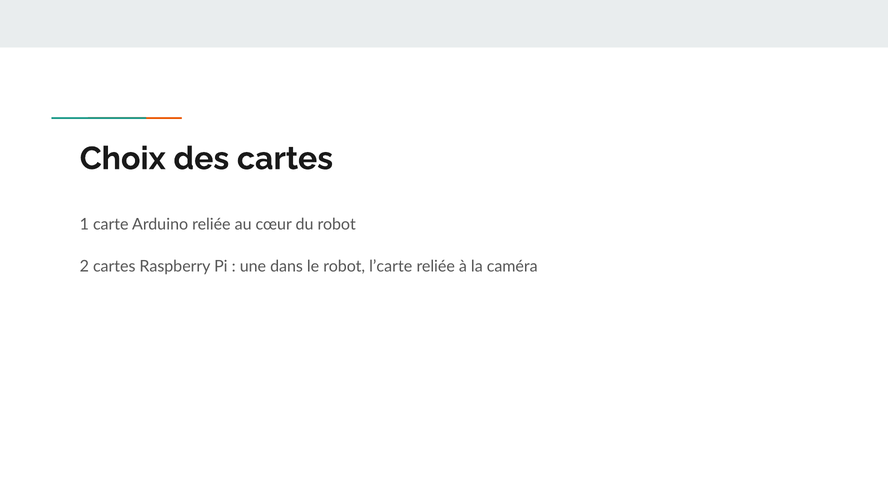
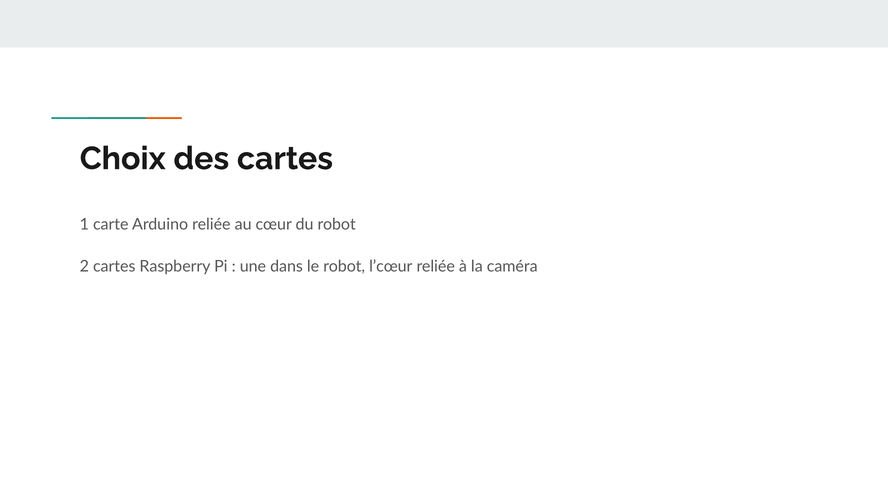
l’carte: l’carte -> l’cœur (391, 266)
